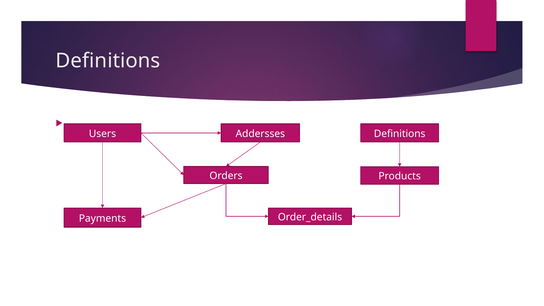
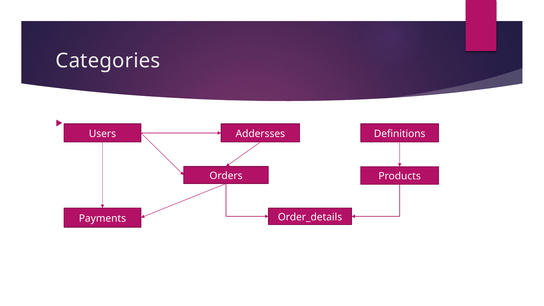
Definitions: Definitions -> Categories (108, 61)
